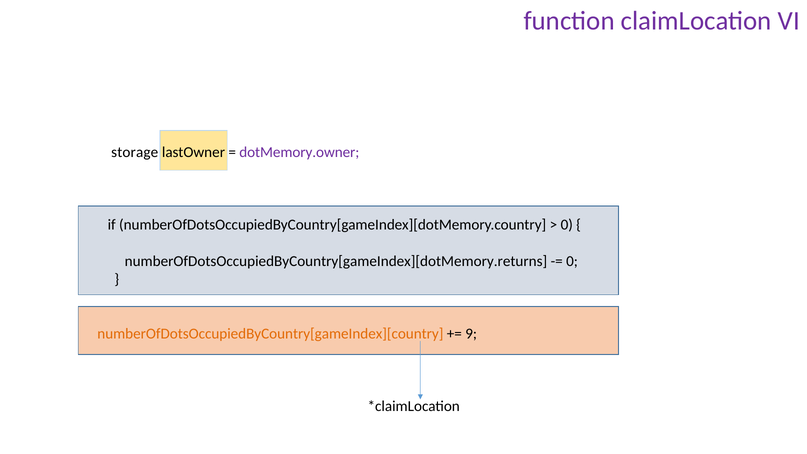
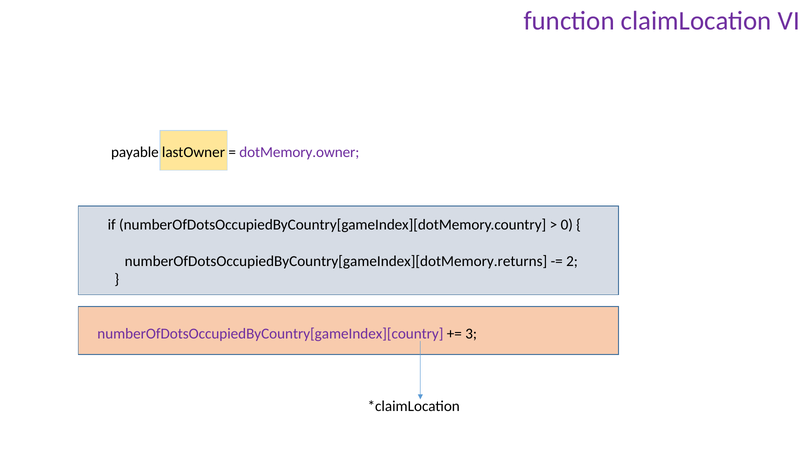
storage: storage -> payable (135, 152)
0: 0 -> 2 (572, 261)
numberOfDotsOccupiedByCountry[gameIndex][country colour: orange -> purple (270, 334)
9: 9 -> 3 (471, 334)
